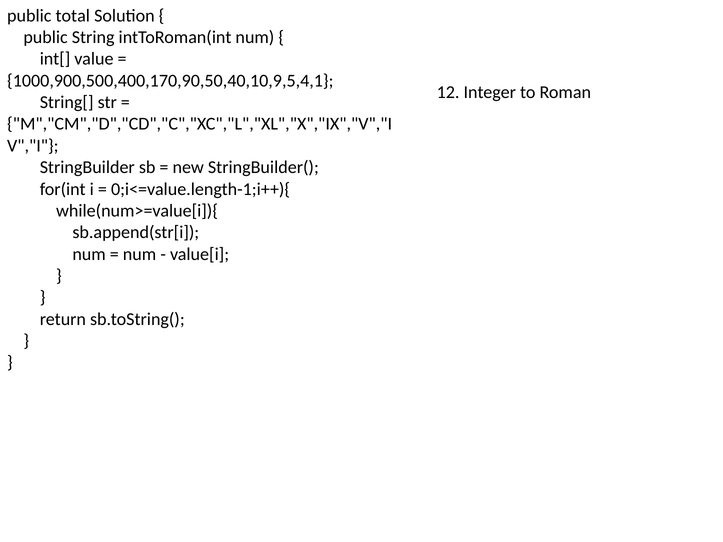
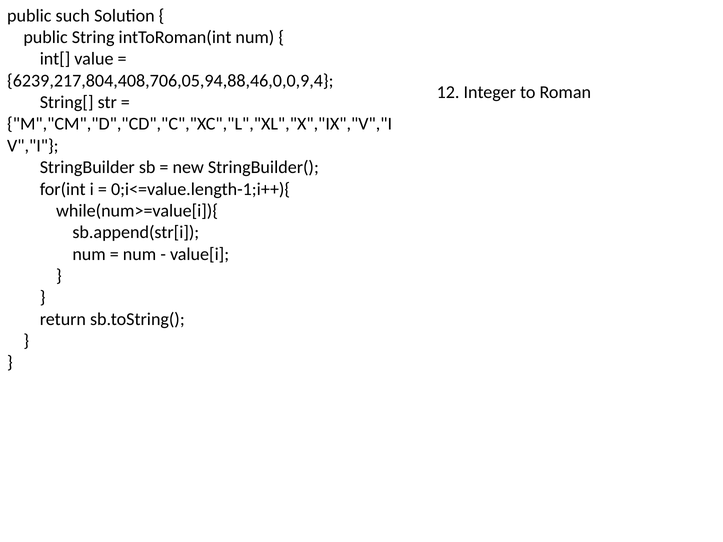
total: total -> such (73, 16)
1000,900,500,400,170,90,50,40,10,9,5,4,1: 1000,900,500,400,170,90,50,40,10,9,5,4,1 -> 6239,217,804,408,706,05,94,88,46,0,0,9,4 (170, 81)
